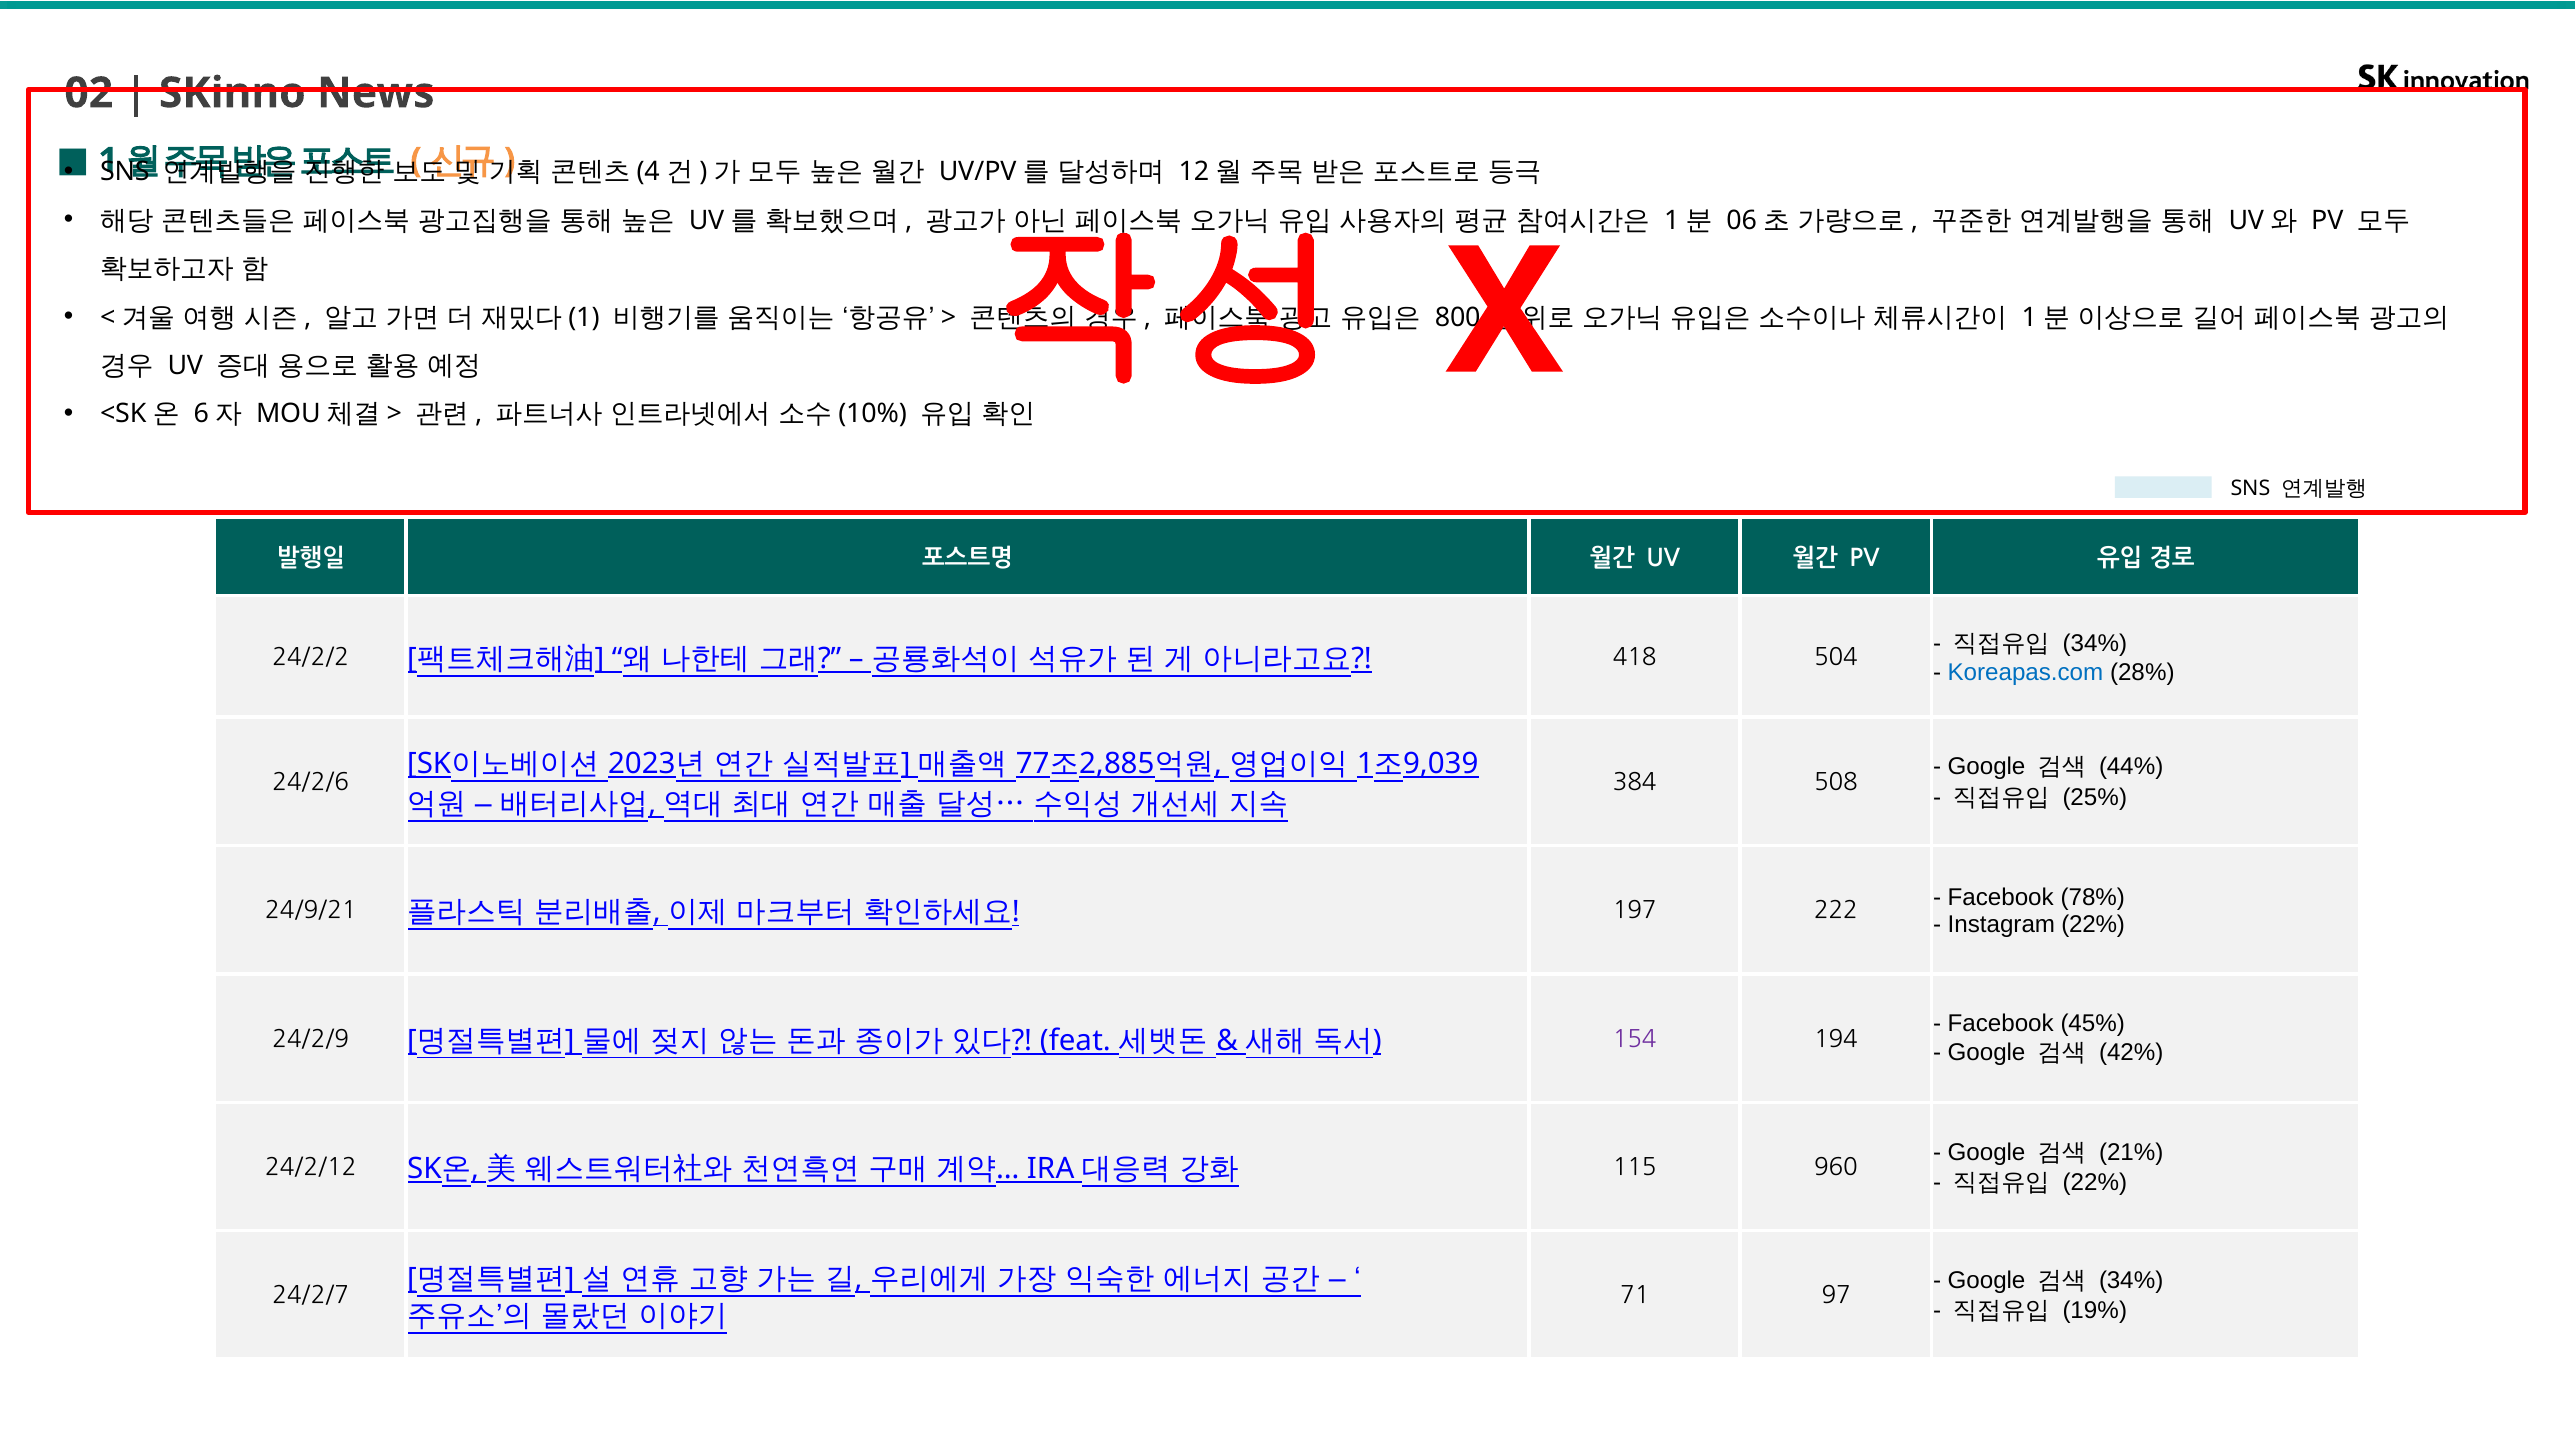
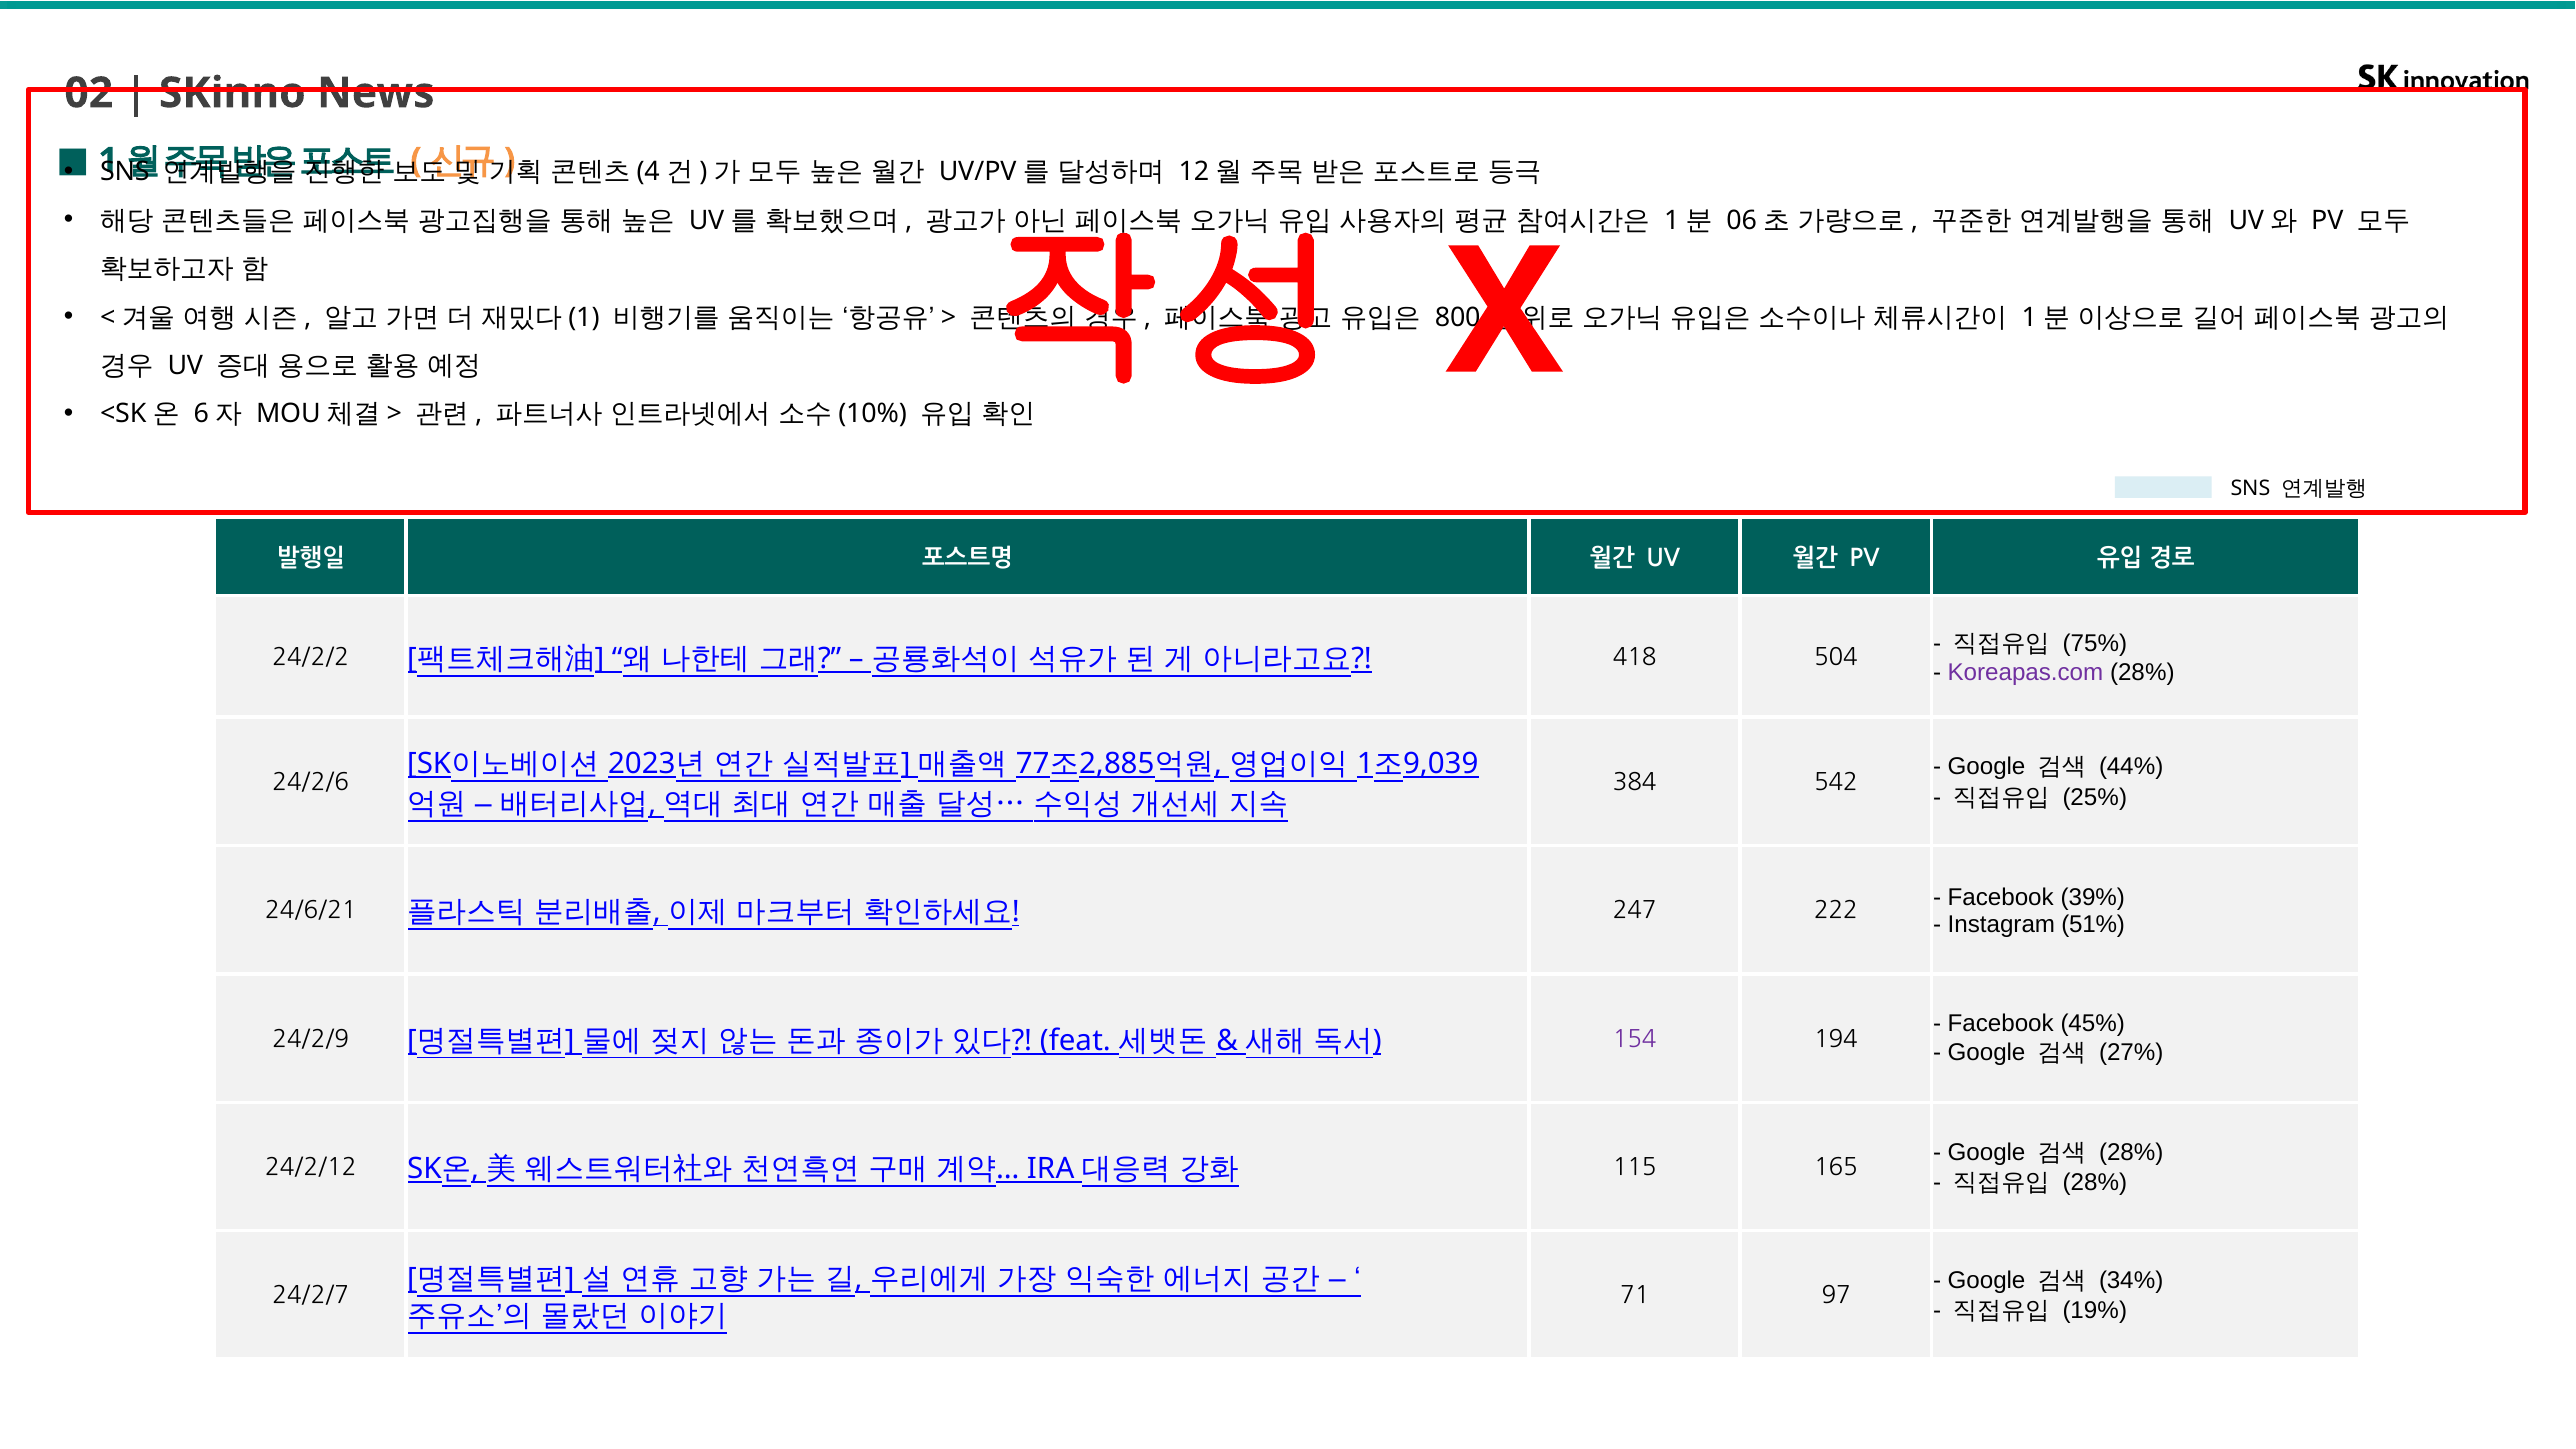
34%: 34% -> 75% (2095, 643)
Koreapas.com colour: blue -> purple (2025, 672)
508: 508 -> 542 (1836, 782)
78%: 78% -> 39% (2093, 897)
24/9/21: 24/9/21 -> 24/6/21 (311, 911)
197: 197 -> 247 (1635, 911)
Instagram 22%: 22% -> 51% (2093, 924)
42%: 42% -> 27% (2131, 1052)
21%: 21% -> 28% (2131, 1152)
960: 960 -> 165 (1836, 1168)
22%: 22% -> 28% (2095, 1182)
